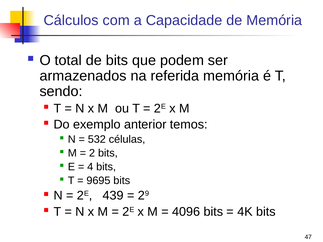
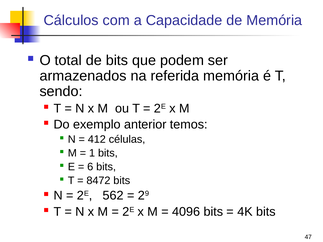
532: 532 -> 412 (97, 139)
2: 2 -> 1 (92, 153)
4: 4 -> 6 (90, 167)
9695: 9695 -> 8472 (98, 181)
439: 439 -> 562 (113, 196)
